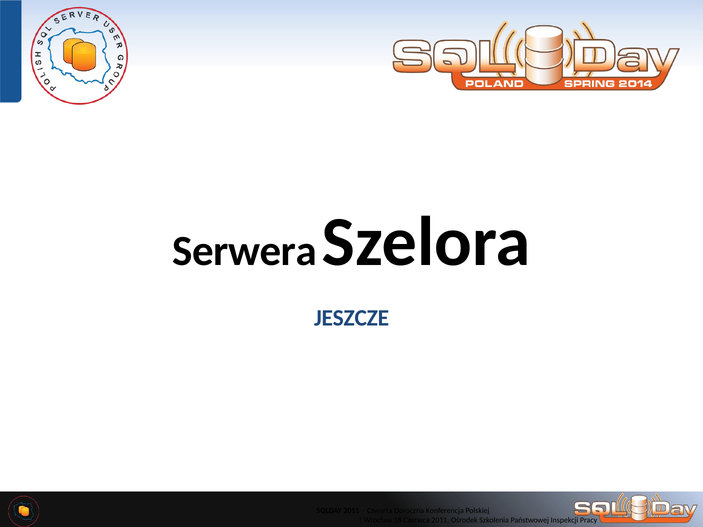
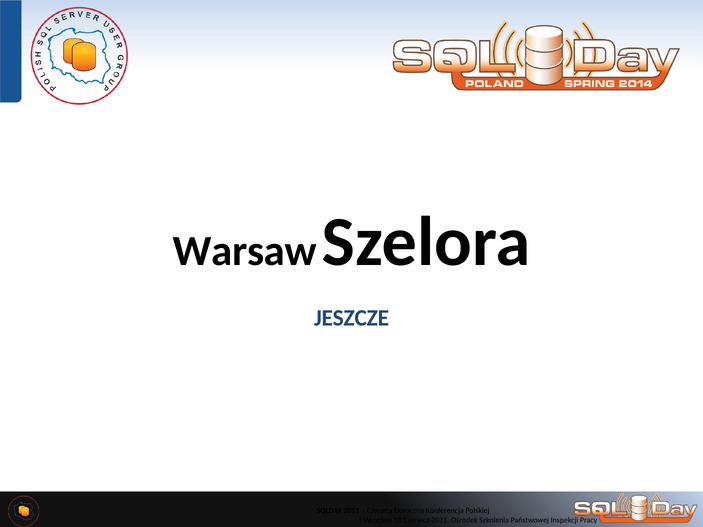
Serwera: Serwera -> Warsaw (245, 251)
